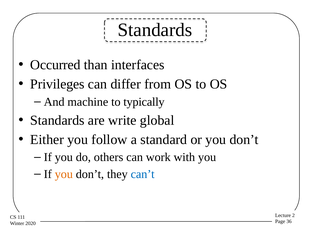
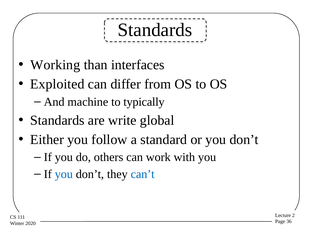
Occurred: Occurred -> Working (55, 65)
Privileges: Privileges -> Exploited (57, 84)
you colour: orange -> blue (64, 175)
